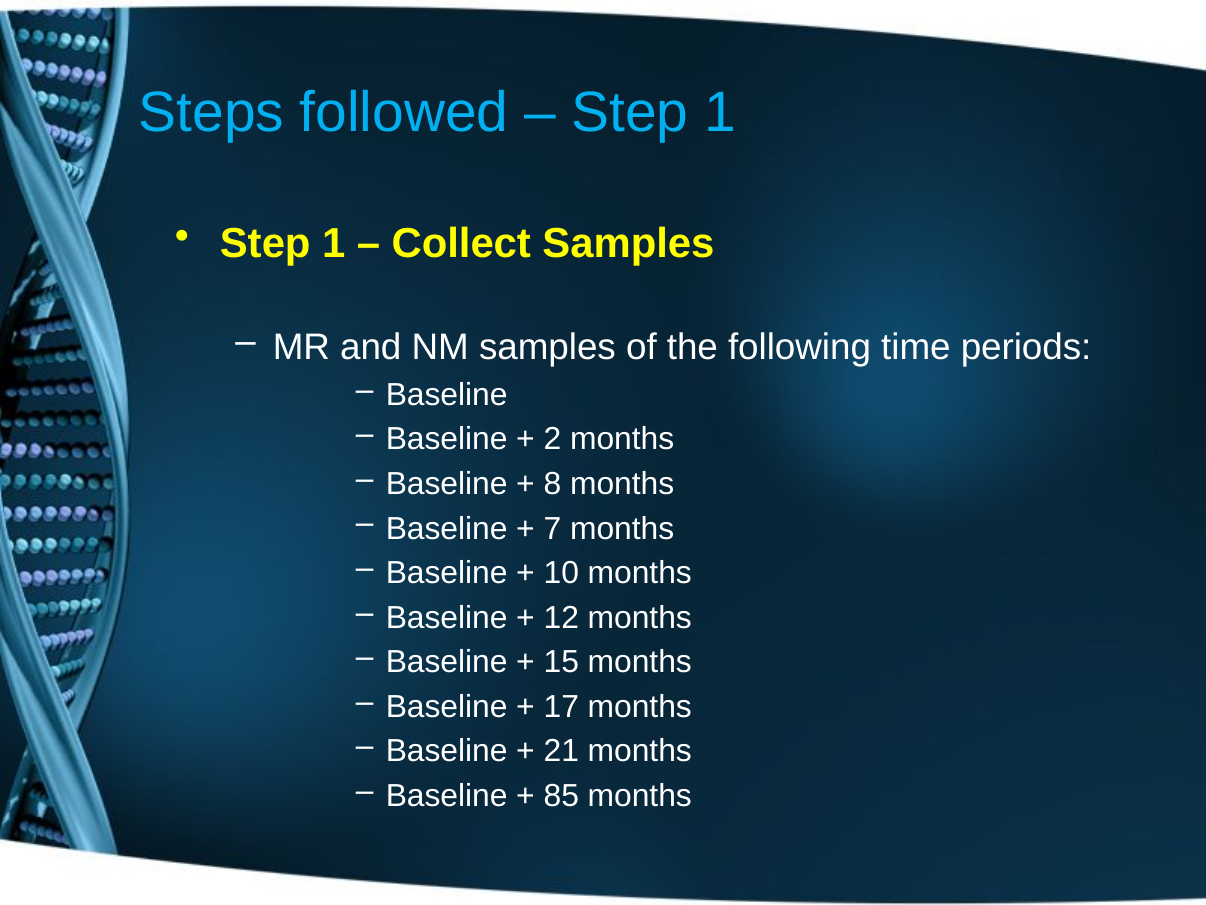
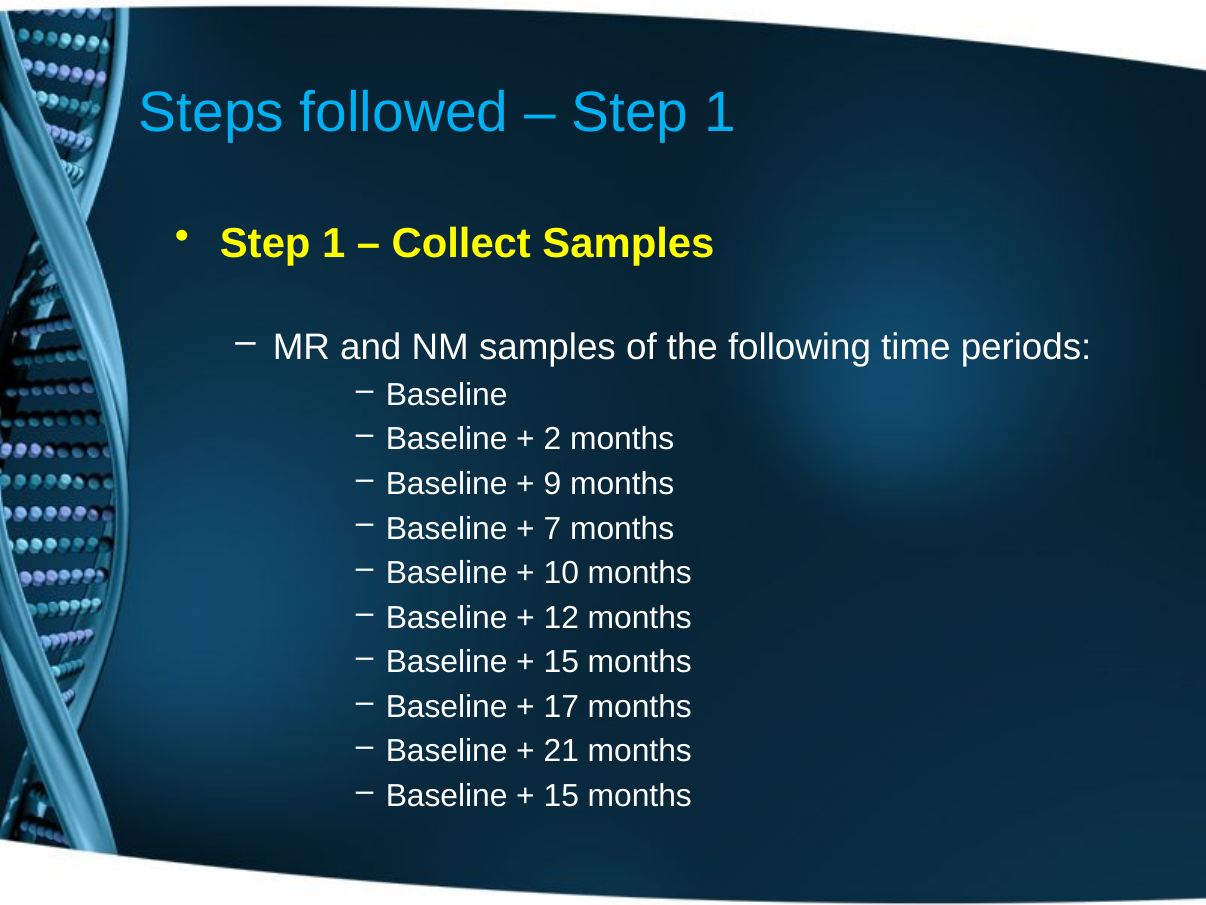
8: 8 -> 9 (553, 484)
85: 85 -> 15 (561, 796)
